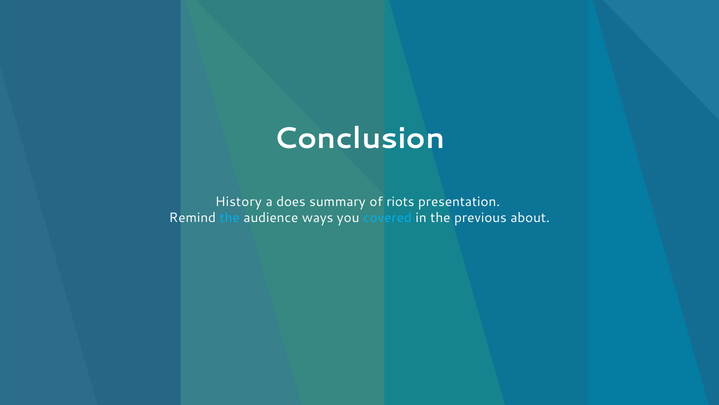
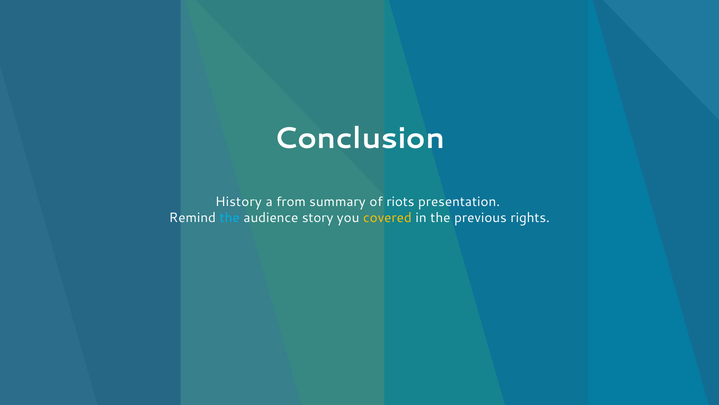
does: does -> from (291, 201)
ways: ways -> story (318, 218)
covered colour: light blue -> yellow (387, 218)
about: about -> rights (530, 218)
